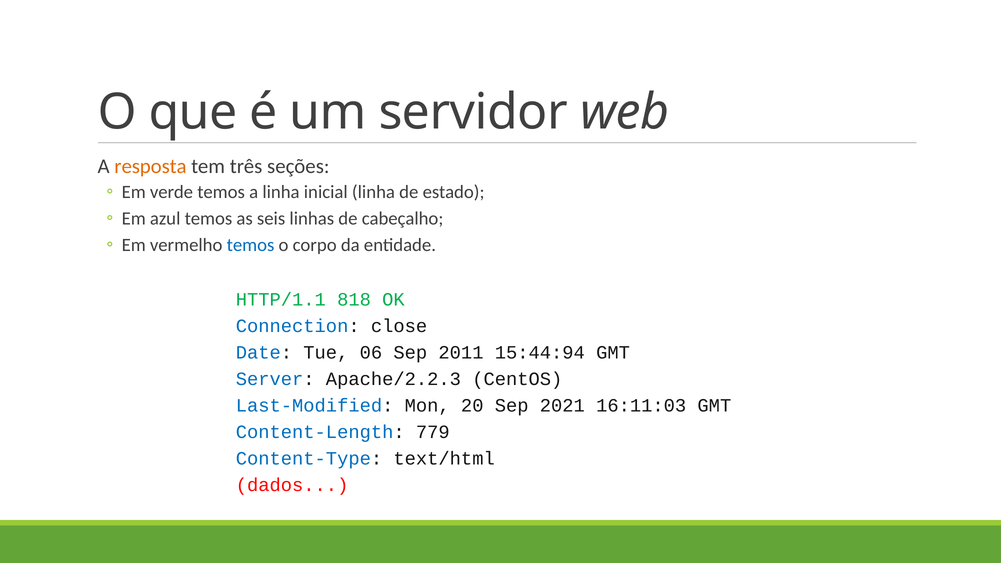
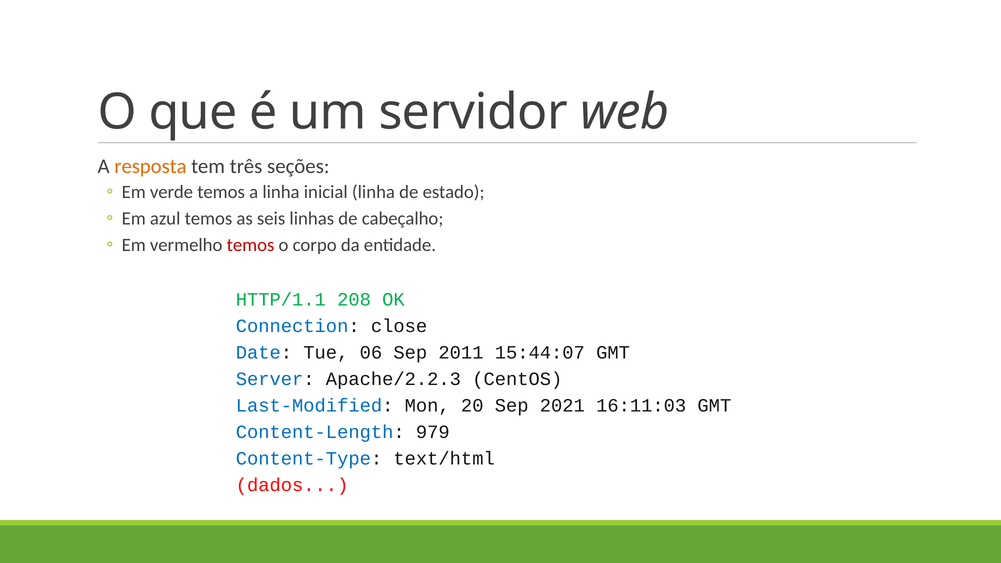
temos colour: blue -> red (251, 245)
818: 818 -> 208 (354, 299)
15:44:94: 15:44:94 -> 15:44:07 (540, 352)
779: 779 -> 979 (433, 432)
